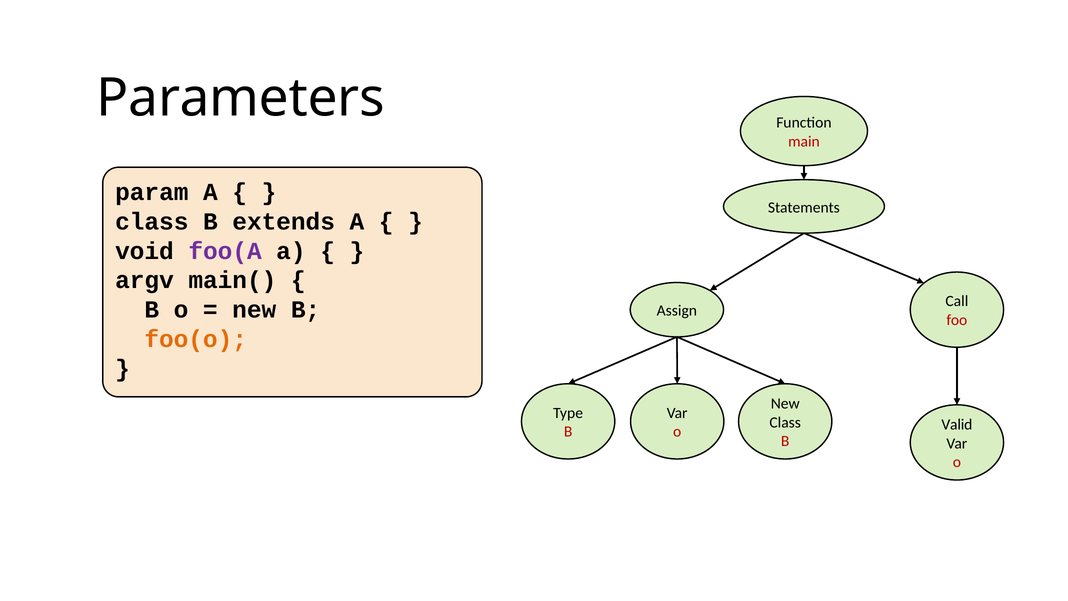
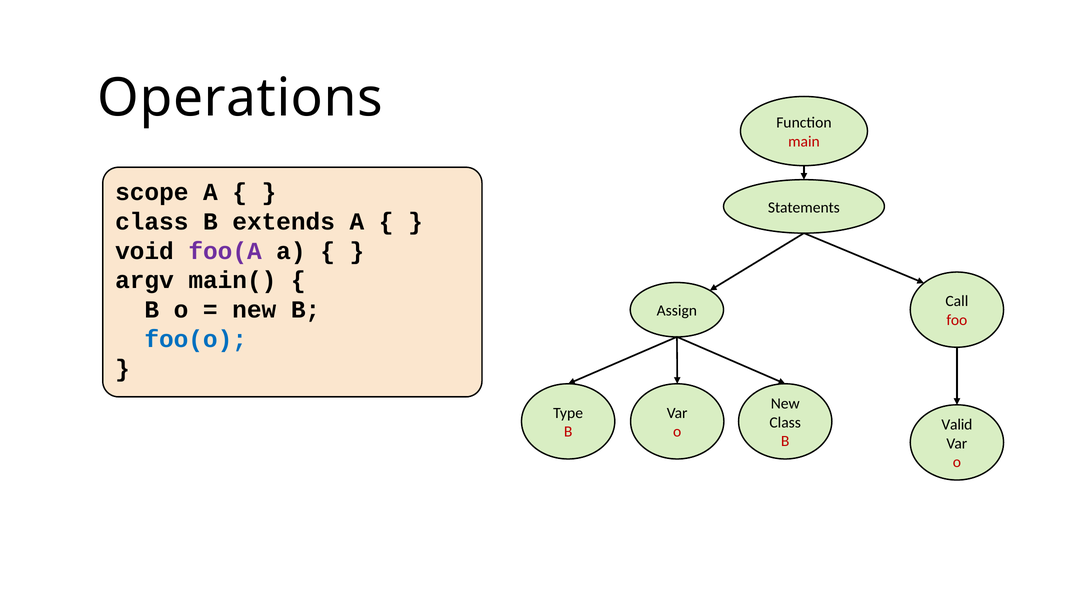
Parameters: Parameters -> Operations (240, 98)
param: param -> scope (152, 192)
foo(o colour: orange -> blue (196, 339)
